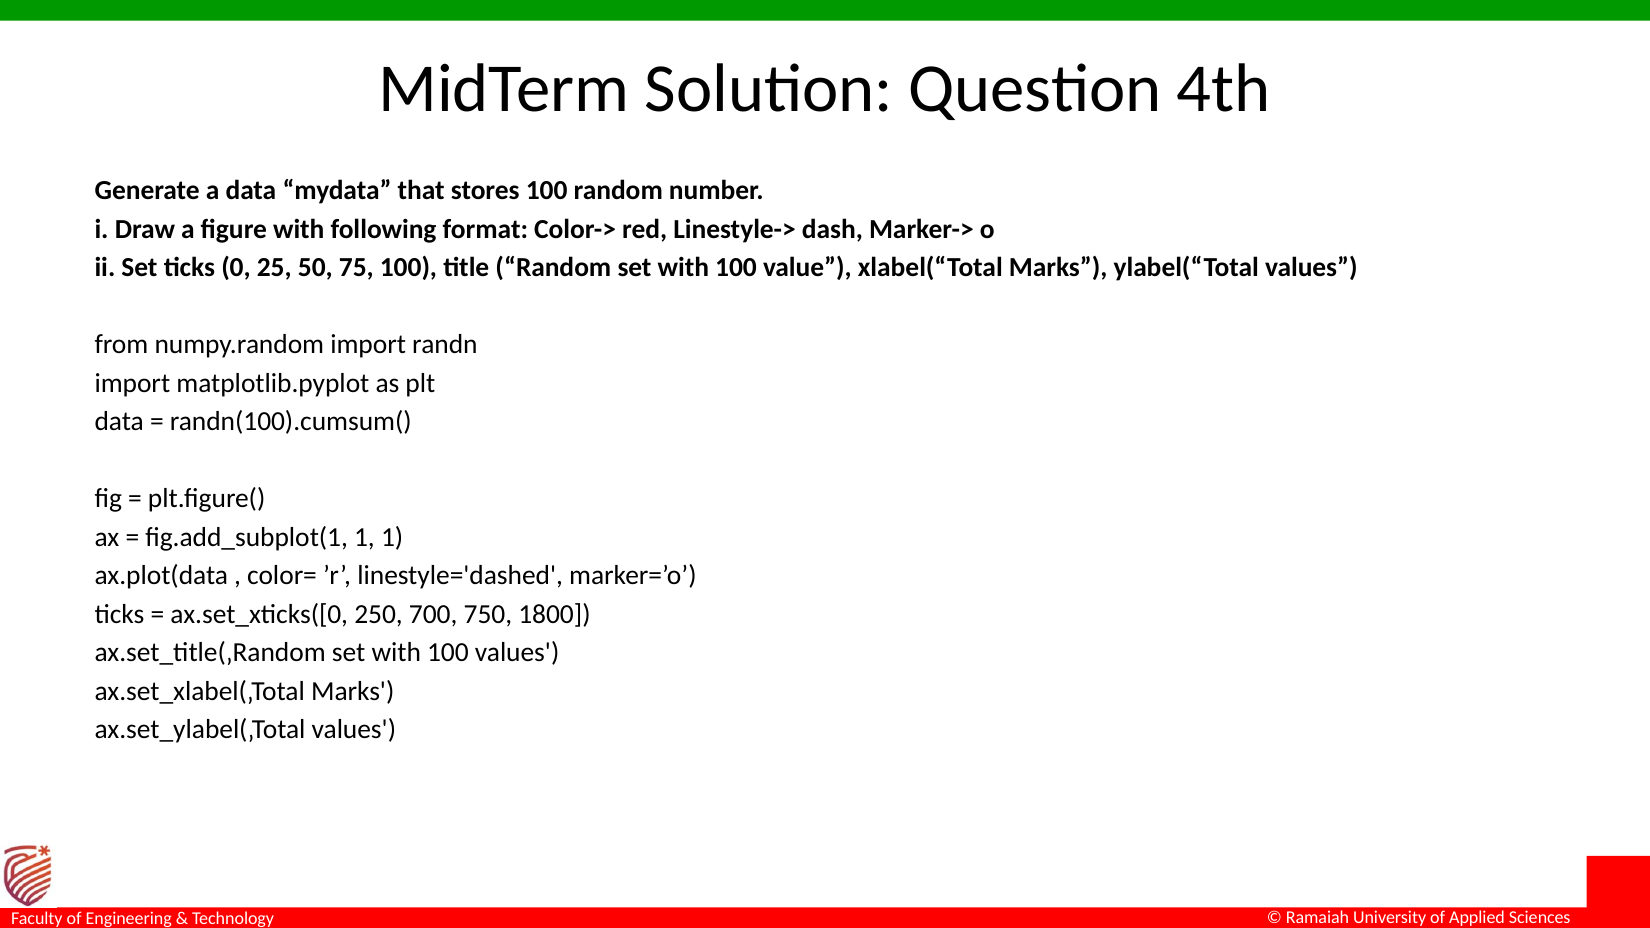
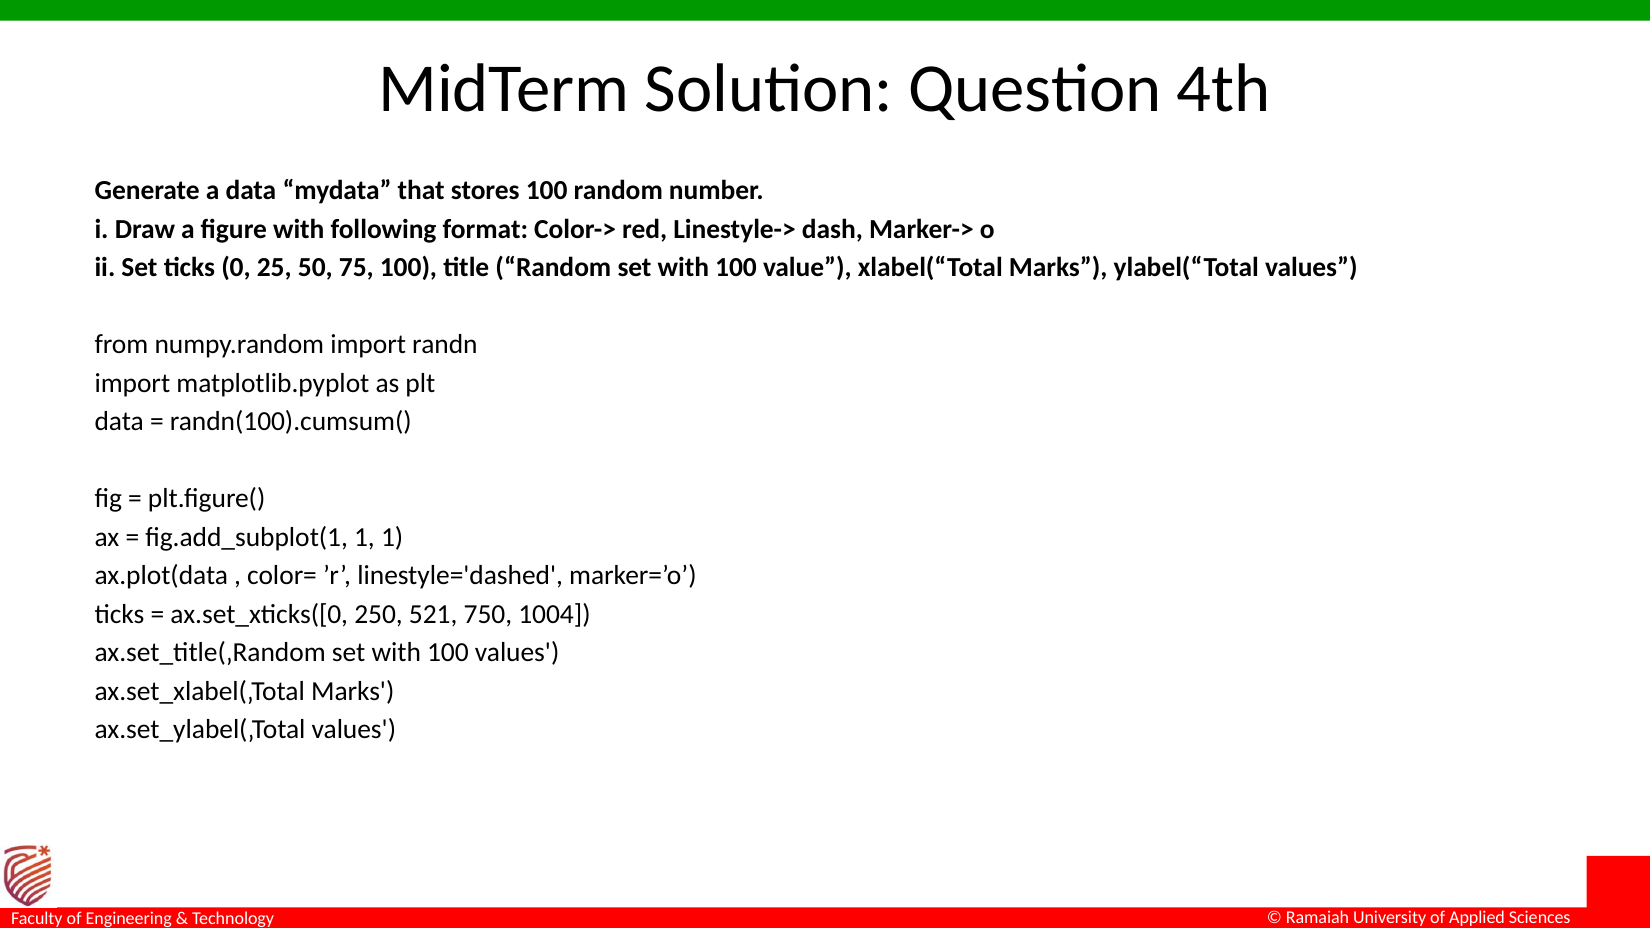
700: 700 -> 521 (433, 614)
1800: 1800 -> 1004 (554, 614)
